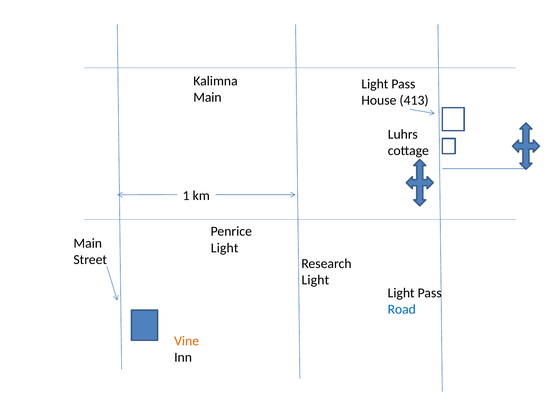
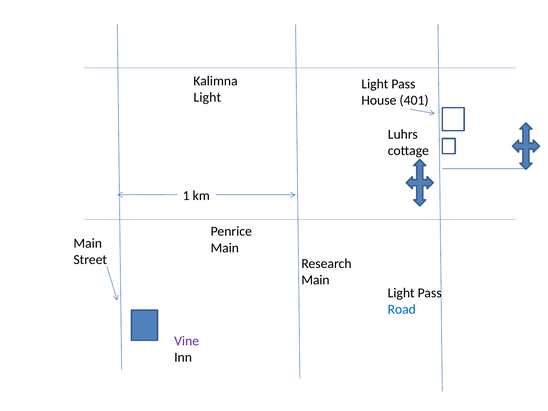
Main: Main -> Light (207, 97)
413: 413 -> 401 (414, 100)
Light: Light -> Main (225, 248)
Light: Light -> Main (315, 280)
Vine colour: orange -> purple (187, 341)
